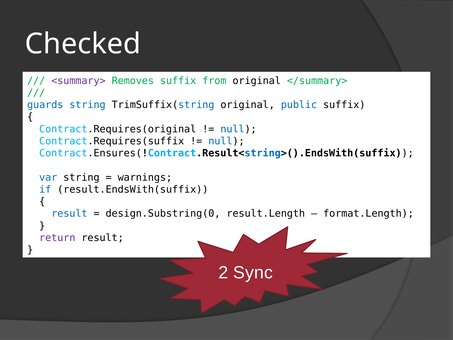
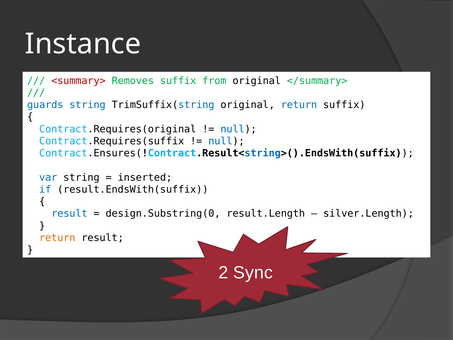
Checked: Checked -> Instance (83, 44)
<summary> colour: purple -> red (78, 81)
original public: public -> return (299, 105)
warnings: warnings -> inserted (145, 177)
format.Length: format.Length -> silver.Length (369, 214)
return colour: purple -> orange (57, 238)
